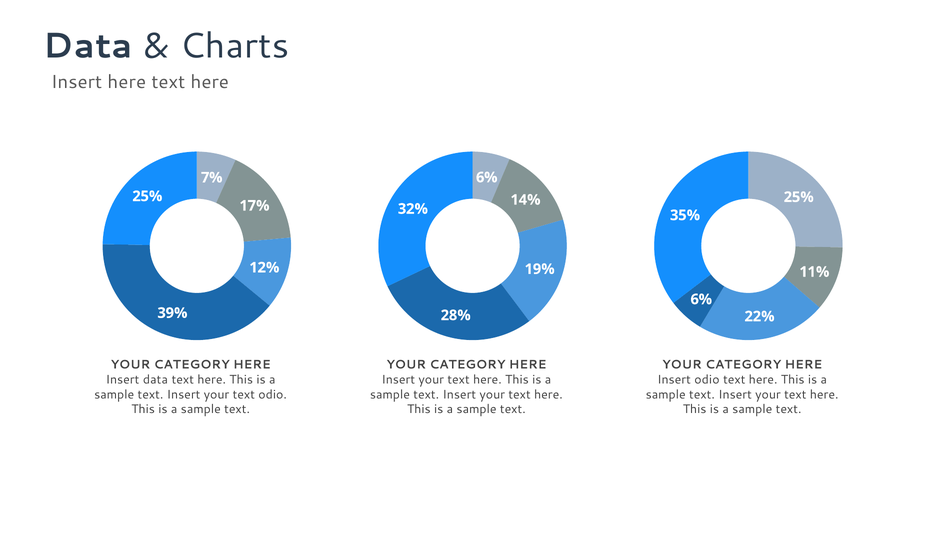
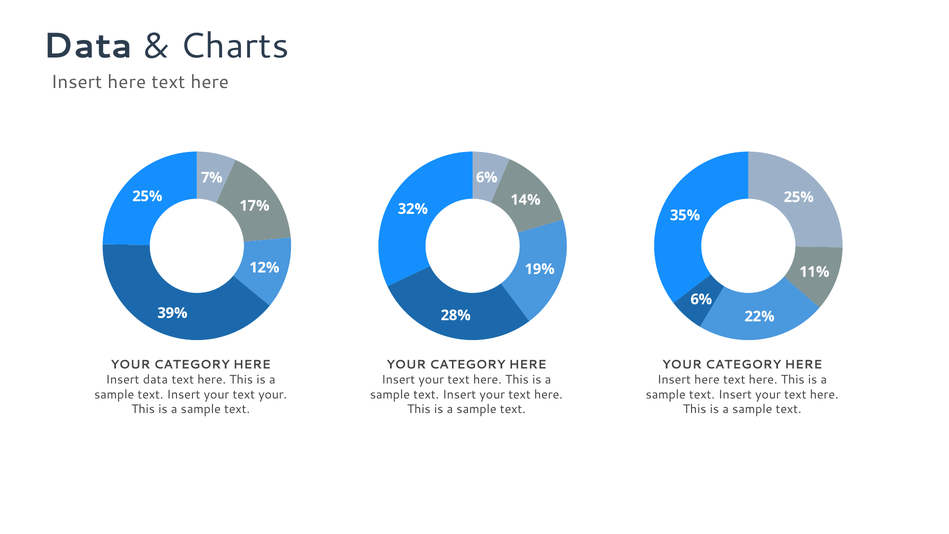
odio: odio -> here (707, 379)
your text odio: odio -> your (273, 394)
